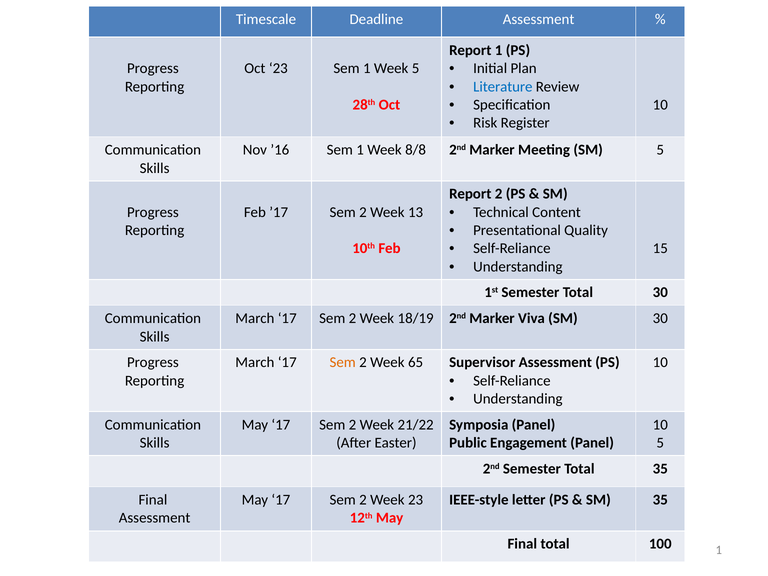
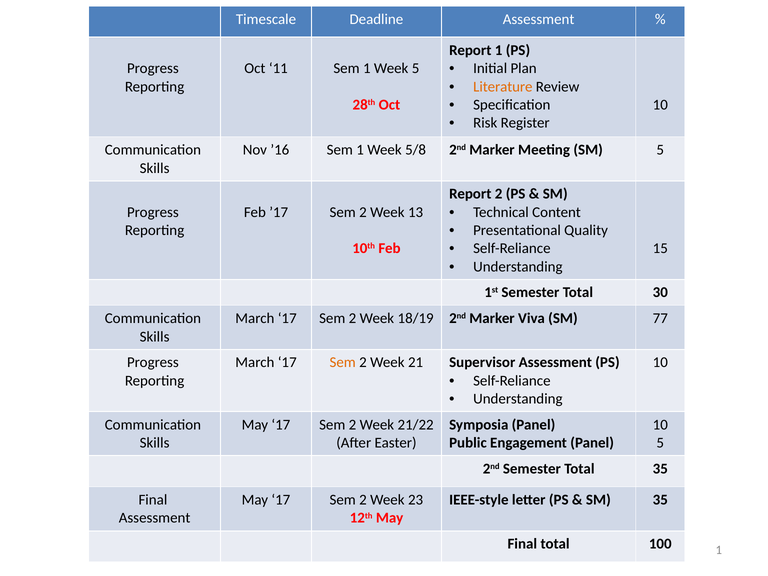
Oct 23: 23 -> 11 (278, 68)
Literature colour: blue -> orange (503, 87)
8/8: 8/8 -> 5/8 (416, 150)
SM 30: 30 -> 77 (660, 318)
65: 65 -> 21 (416, 362)
